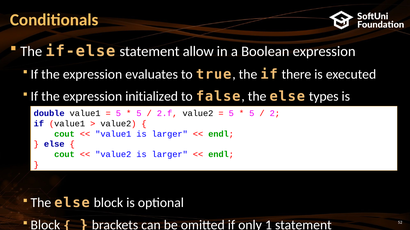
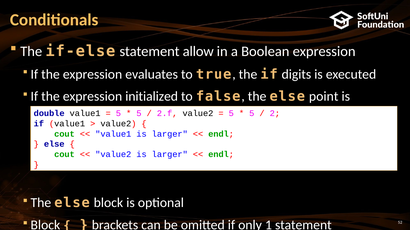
there: there -> digits (296, 74)
types: types -> point (324, 97)
